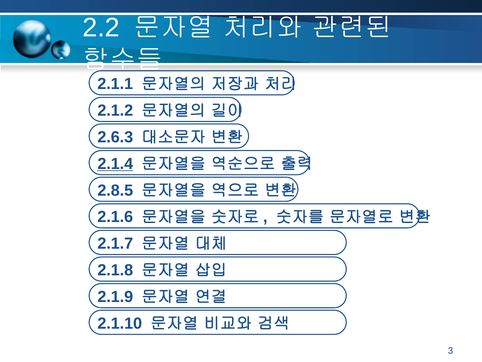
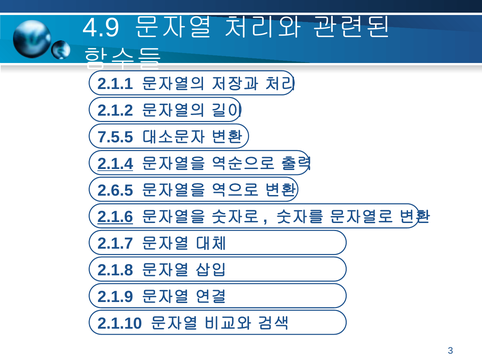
2.2: 2.2 -> 4.9 (101, 28)
2.6.3: 2.6.3 -> 7.5.5 (115, 137)
2.8.5: 2.8.5 -> 2.6.5 (115, 190)
2.1.6 underline: none -> present (115, 217)
